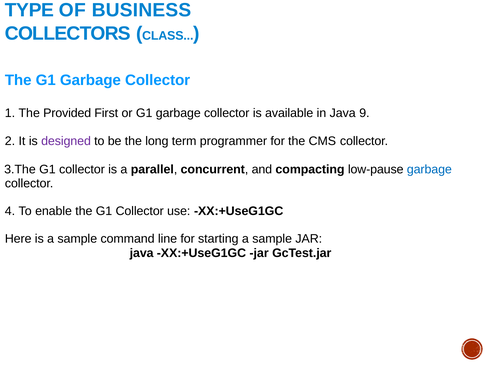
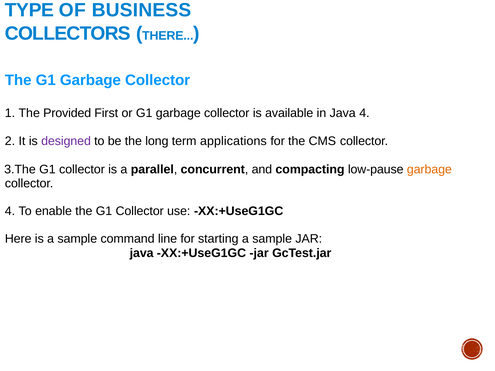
CLASS: CLASS -> THERE (168, 36)
Java 9: 9 -> 4 (364, 113)
programmer: programmer -> applications (233, 141)
garbage colour: blue -> orange (429, 170)
